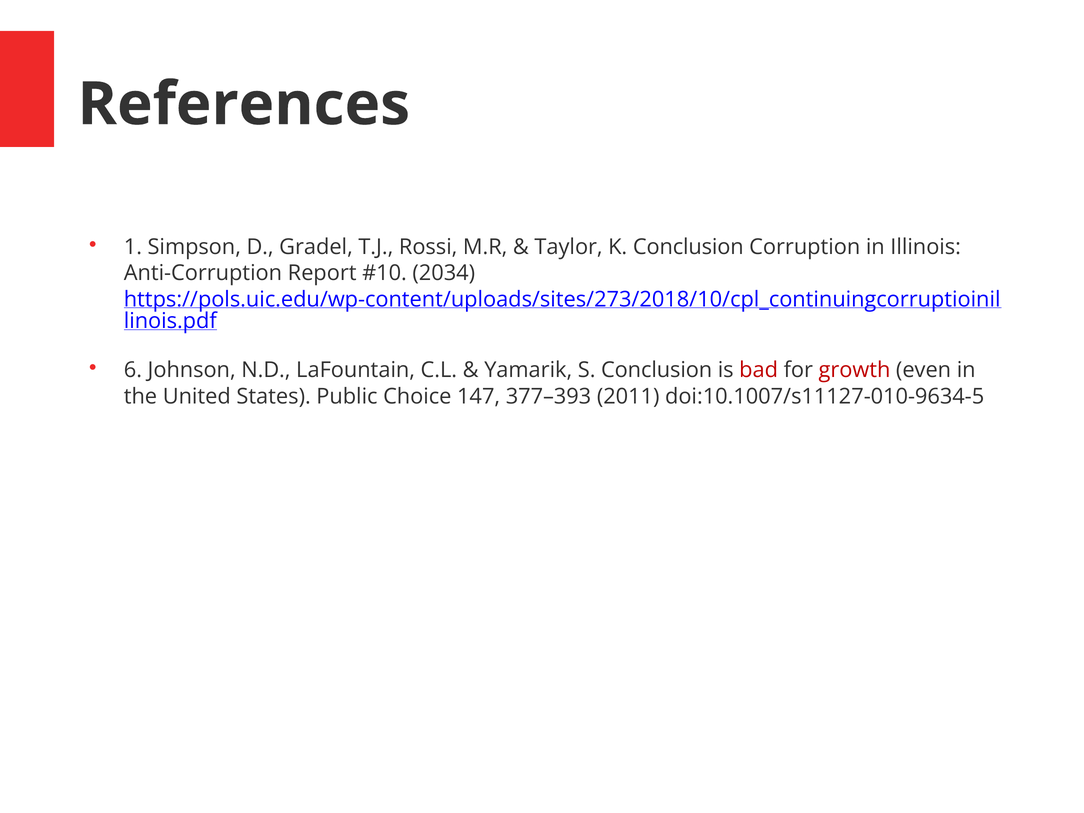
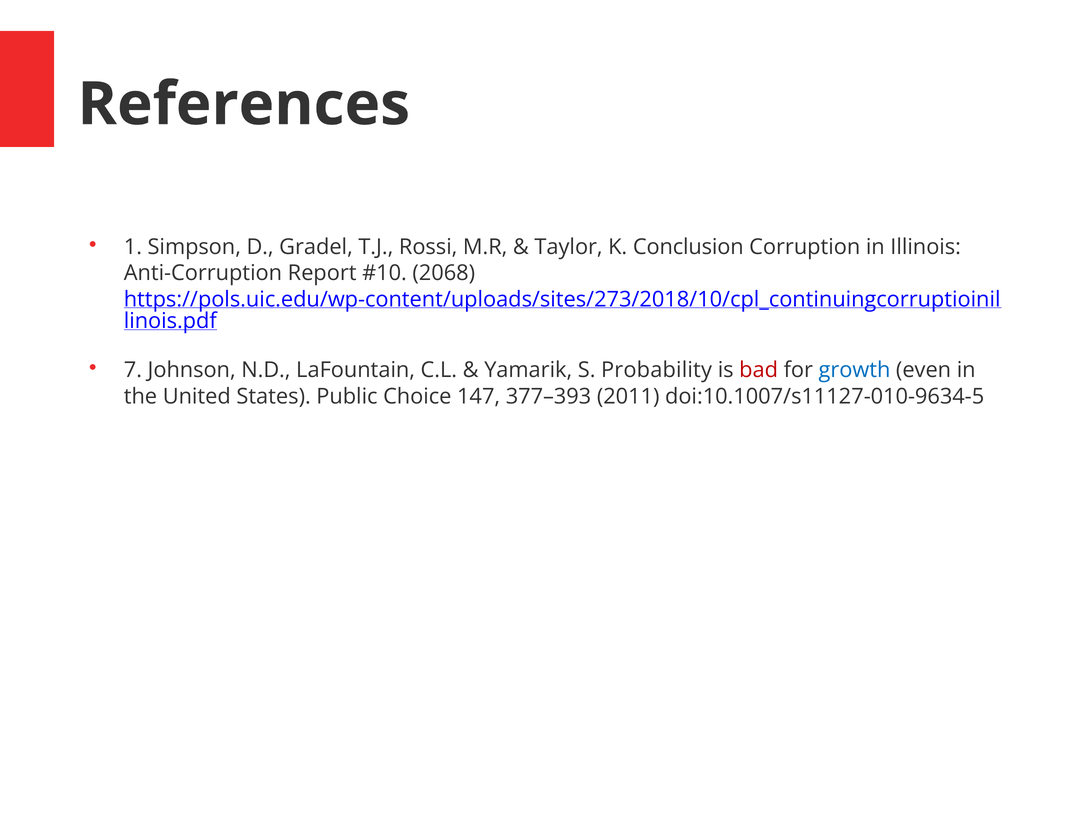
2034: 2034 -> 2068 (444, 273)
6: 6 -> 7 (133, 370)
S Conclusion: Conclusion -> Probability (657, 370)
growth colour: red -> blue (854, 370)
